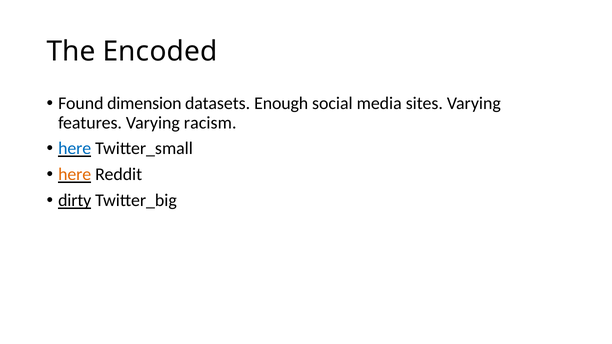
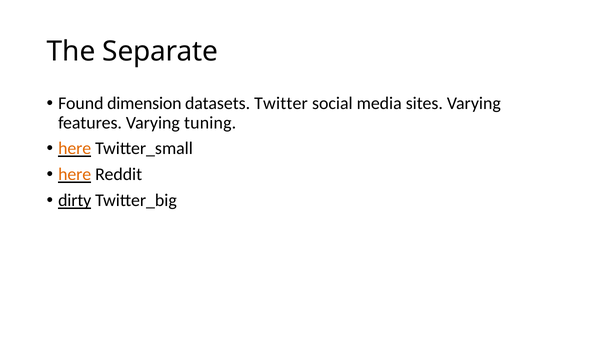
Encoded: Encoded -> Separate (160, 51)
Enough: Enough -> Twitter (281, 103)
racism: racism -> tuning (210, 123)
here colour: blue -> orange (75, 149)
